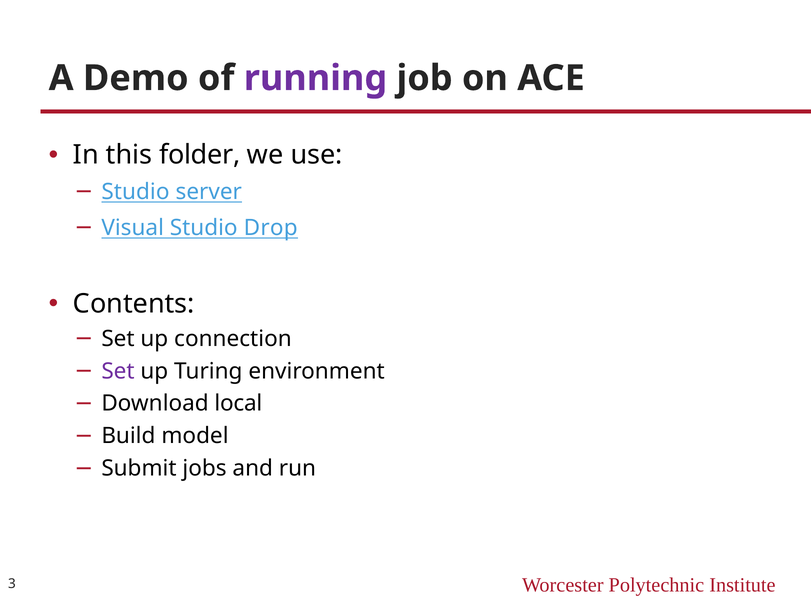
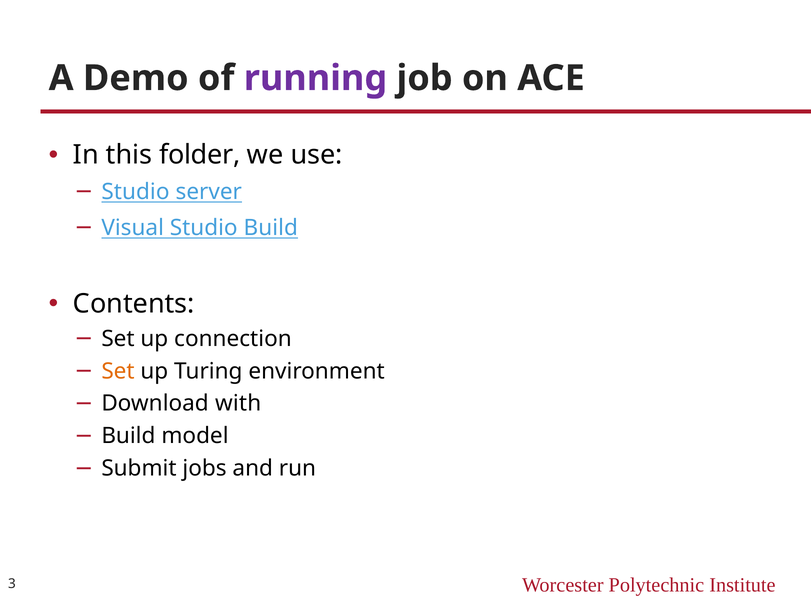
Studio Drop: Drop -> Build (271, 228)
Set colour: purple -> orange (118, 371)
local: local -> with (238, 404)
